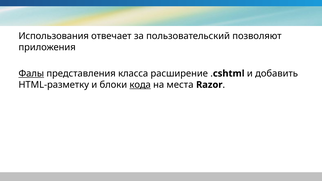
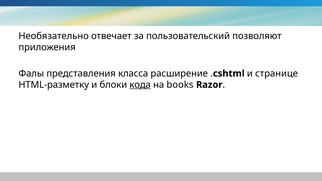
Использования: Использования -> Необязательно (54, 36)
Фалы underline: present -> none (31, 74)
добавить: добавить -> странице (277, 74)
места: места -> books (180, 85)
